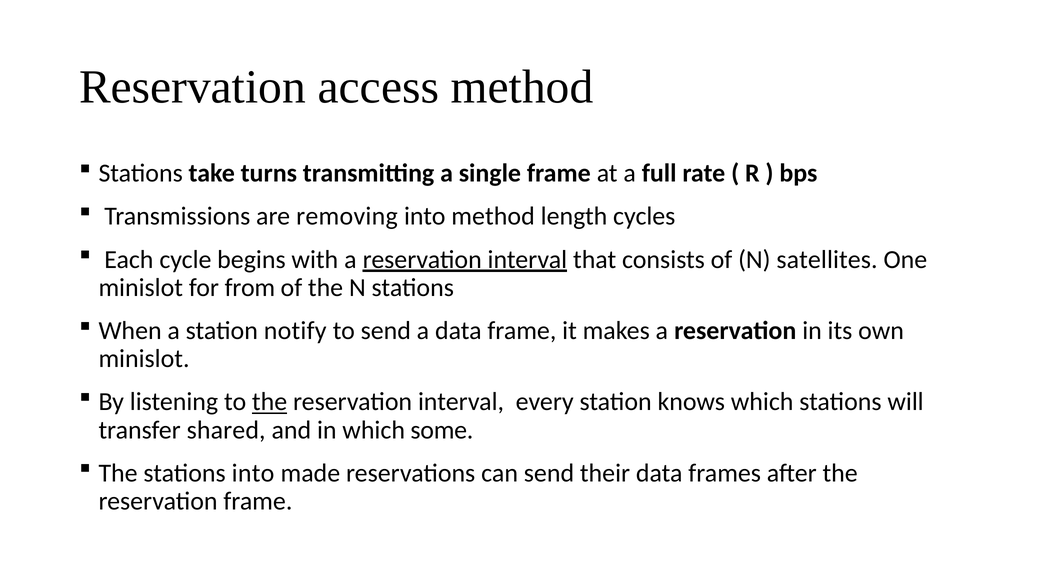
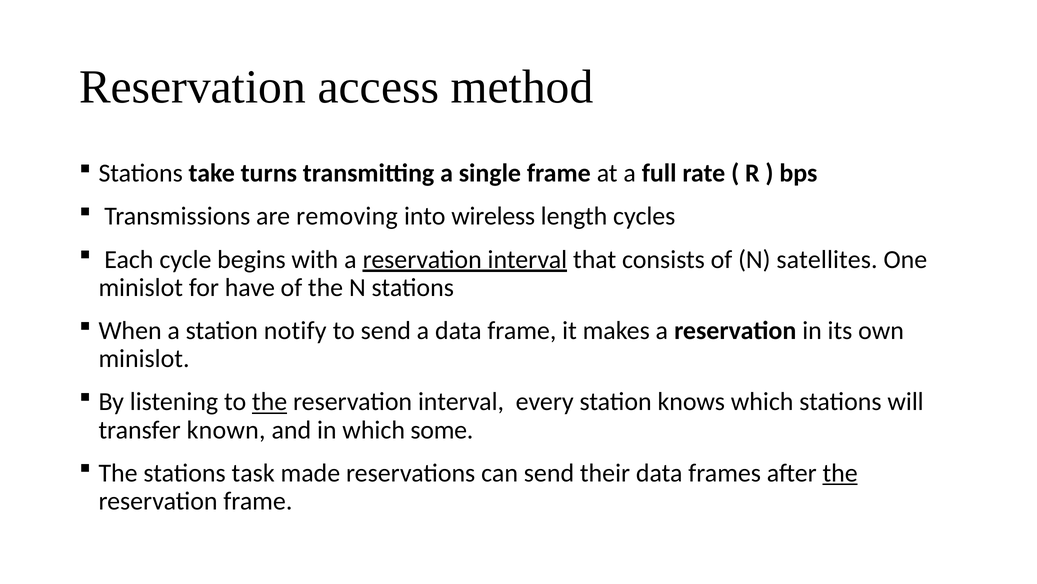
into method: method -> wireless (493, 216)
from: from -> have (250, 287)
shared: shared -> known (226, 429)
stations into: into -> task (253, 473)
the underline: none -> present (840, 473)
